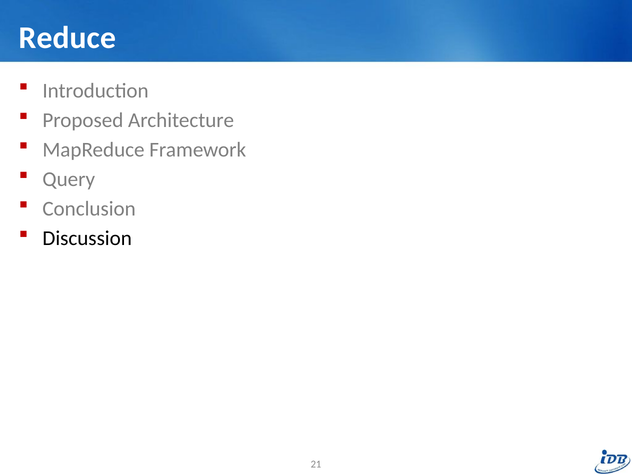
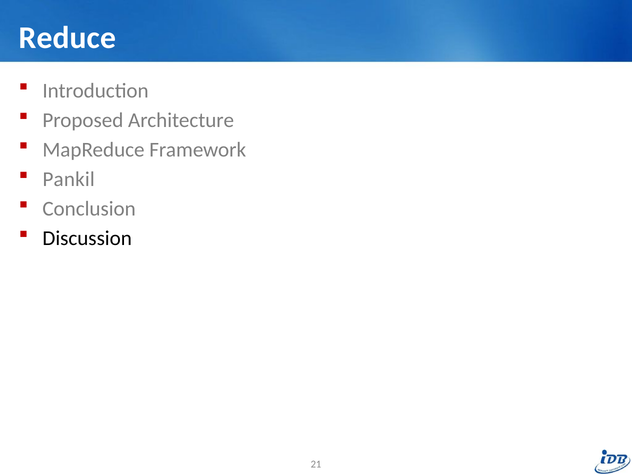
Query: Query -> Pankil (69, 179)
